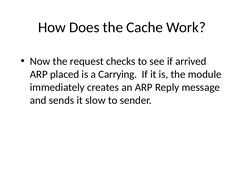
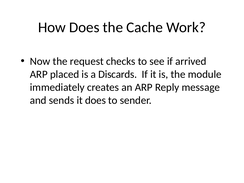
Carrying: Carrying -> Discards (118, 74)
it slow: slow -> does (95, 100)
